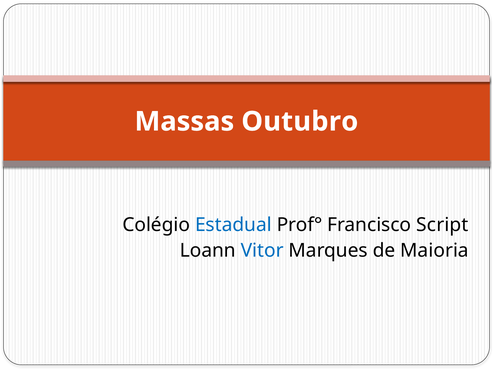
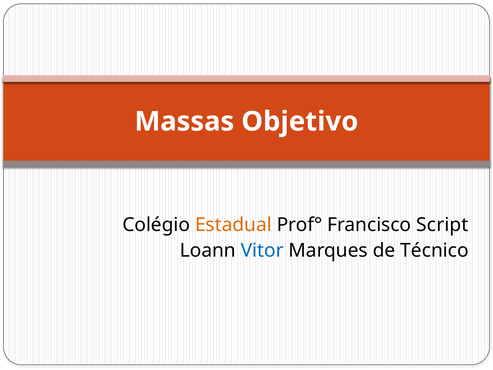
Outubro: Outubro -> Objetivo (300, 121)
Estadual colour: blue -> orange (233, 225)
Maioria: Maioria -> Técnico (434, 250)
